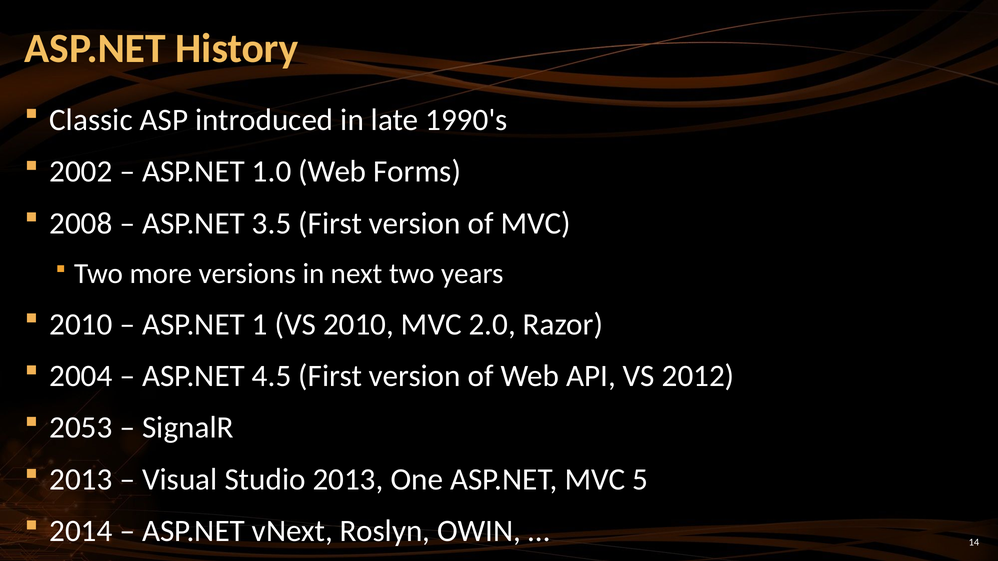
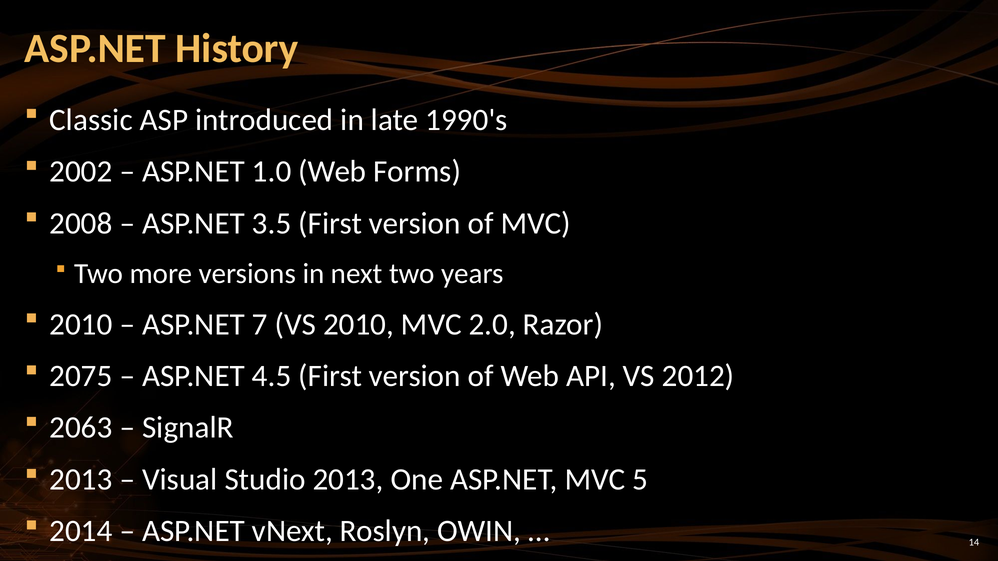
1: 1 -> 7 (260, 325)
2004: 2004 -> 2075 (81, 376)
2053: 2053 -> 2063 (81, 428)
